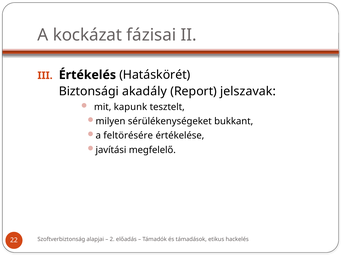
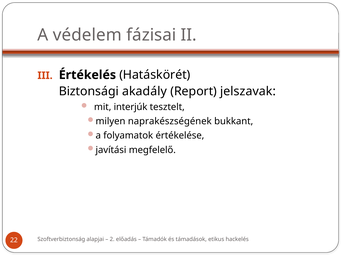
kockázat: kockázat -> védelem (87, 35)
kapunk: kapunk -> interjúk (131, 107)
sérülékenységeket: sérülékenységeket -> naprakészségének (170, 121)
feltörésére: feltörésére -> folyamatok (128, 135)
